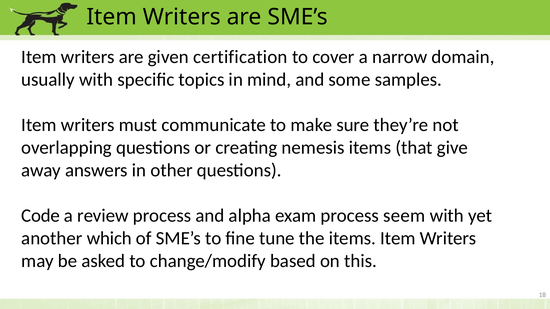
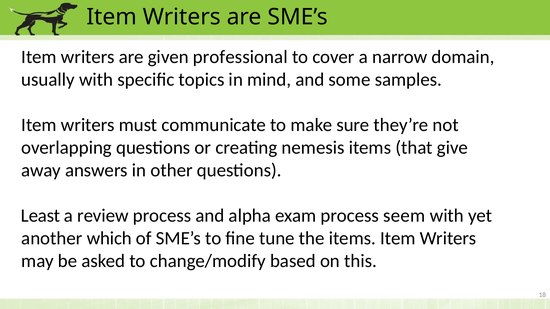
certification: certification -> professional (240, 57)
Code: Code -> Least (41, 216)
